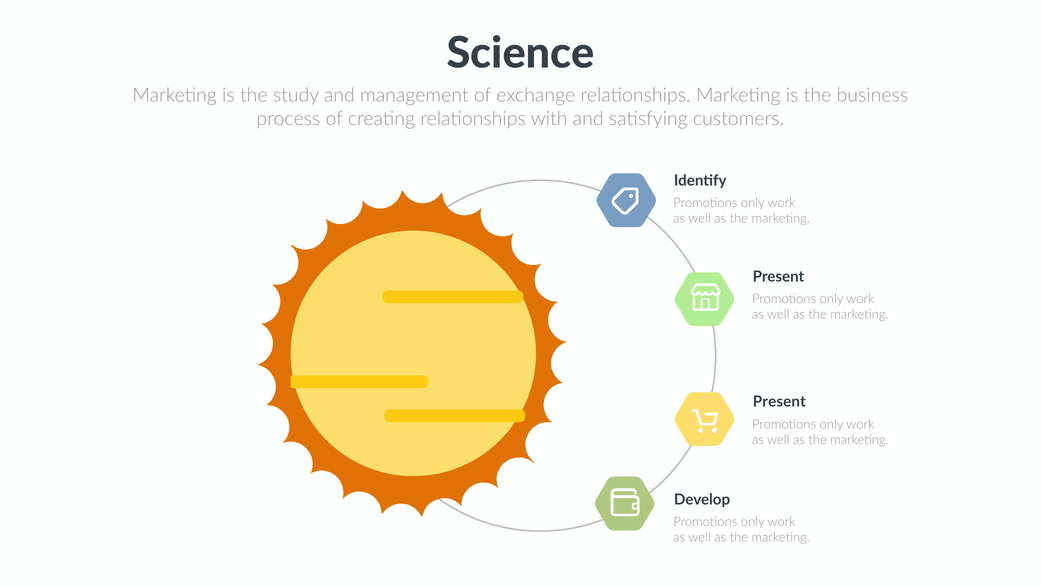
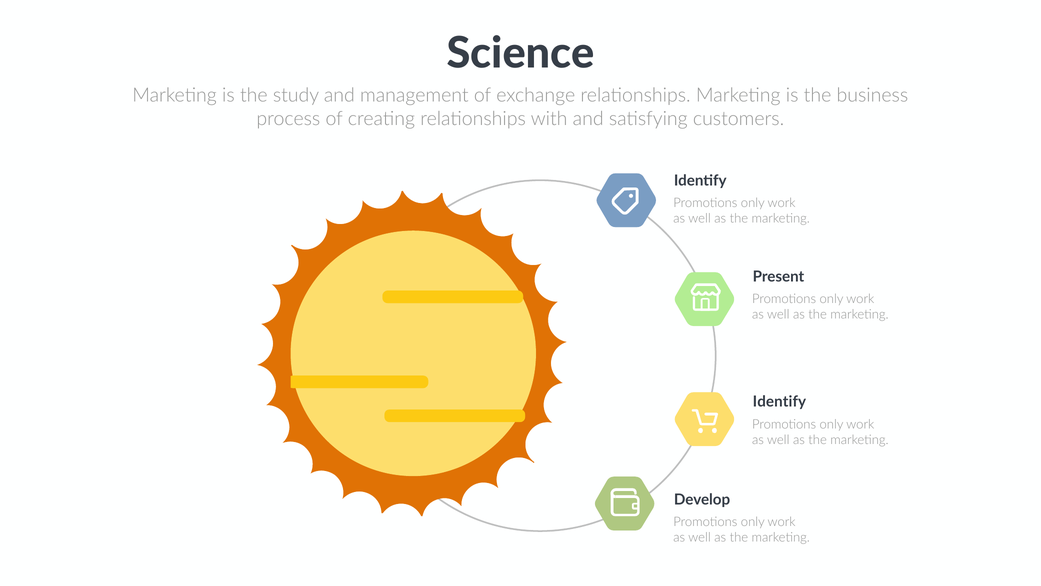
Present: Present -> Identify (779, 402)
